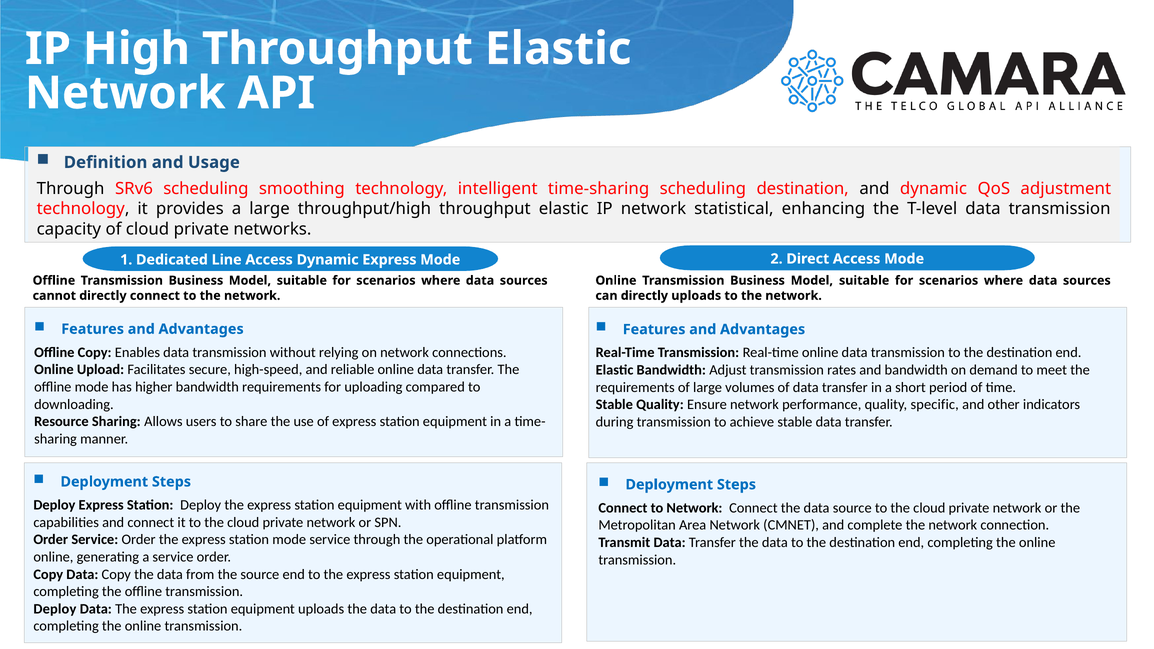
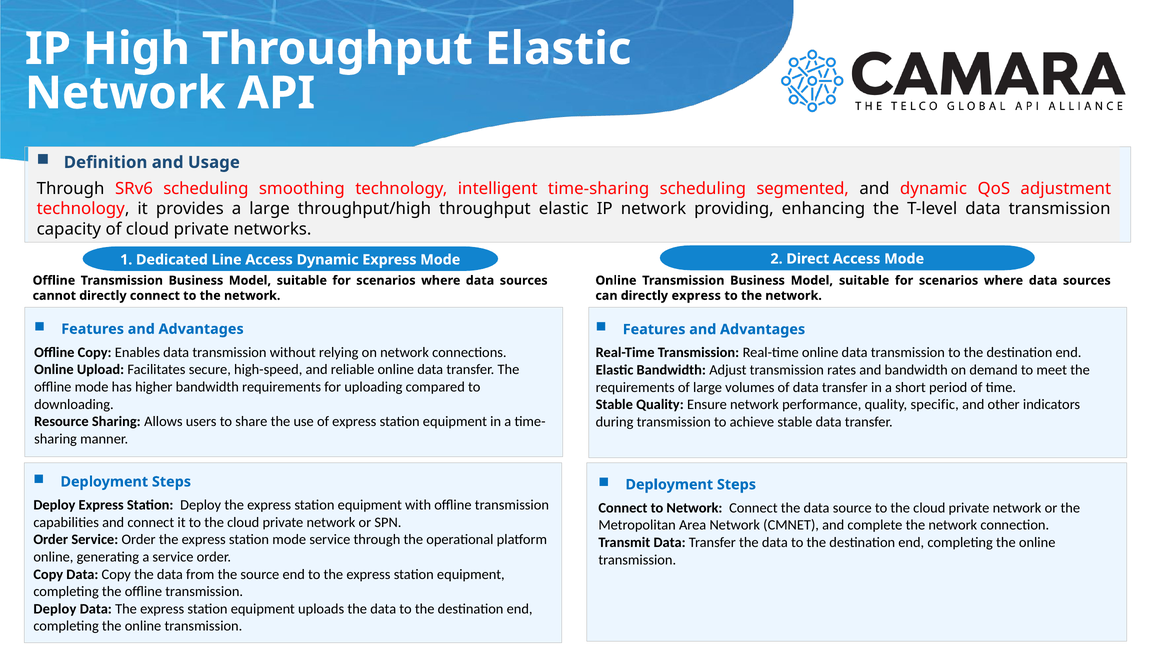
scheduling destination: destination -> segmented (803, 189)
statistical: statistical -> providing (734, 209)
directly uploads: uploads -> express (696, 296)
